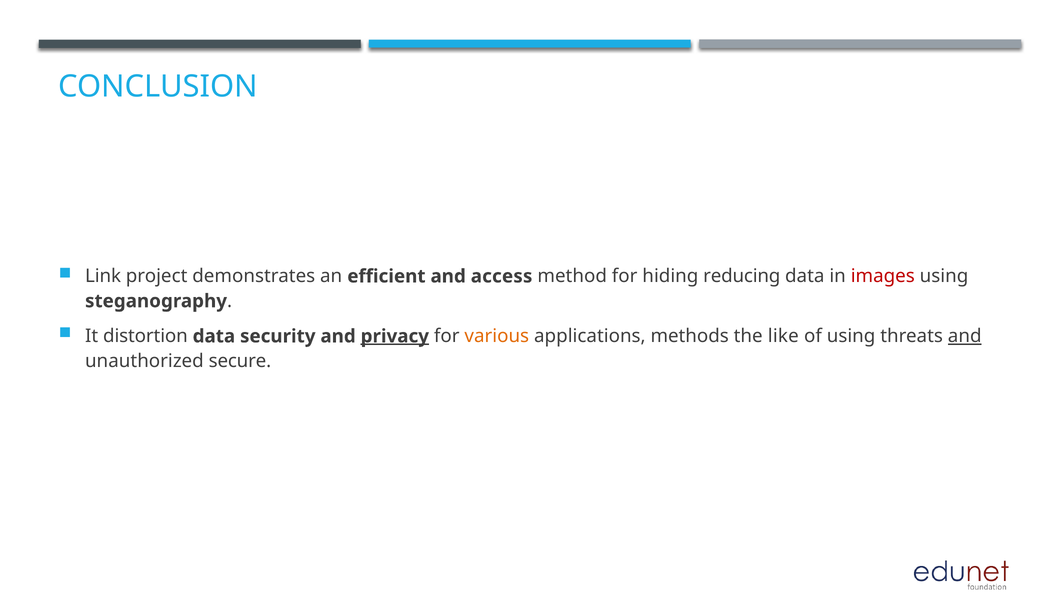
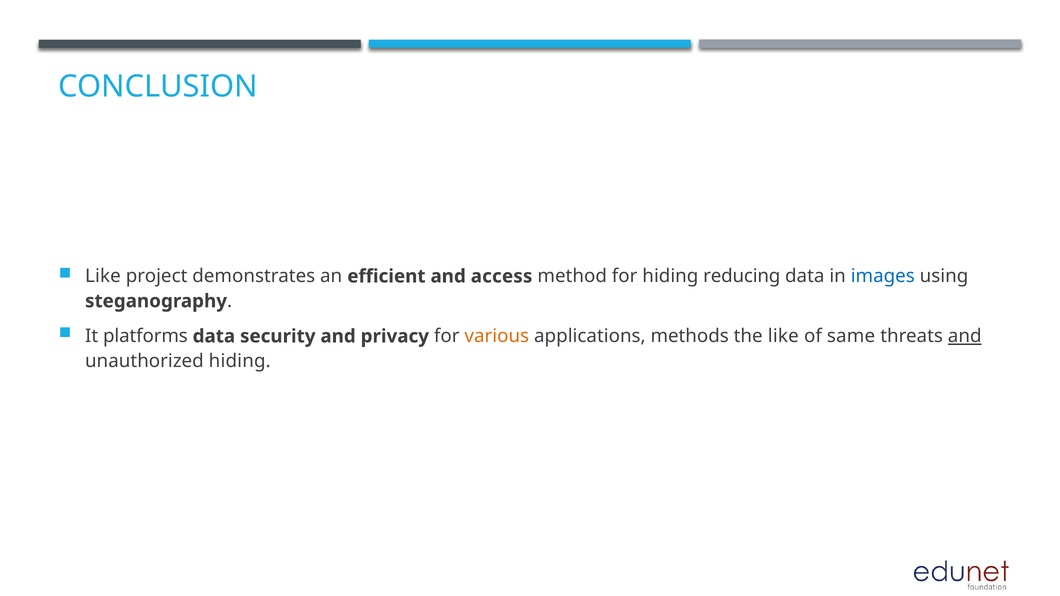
Link: Link -> Like (103, 276)
images colour: red -> blue (883, 276)
distortion: distortion -> platforms (145, 336)
privacy underline: present -> none (395, 336)
of using: using -> same (851, 336)
unauthorized secure: secure -> hiding (240, 361)
